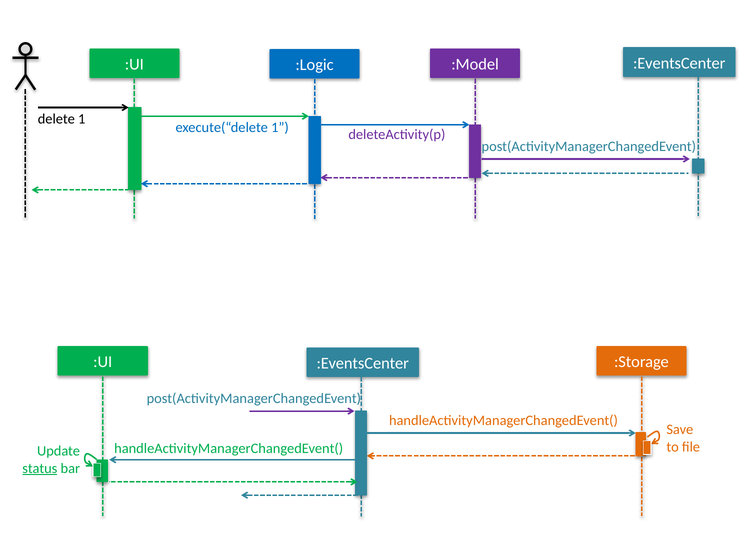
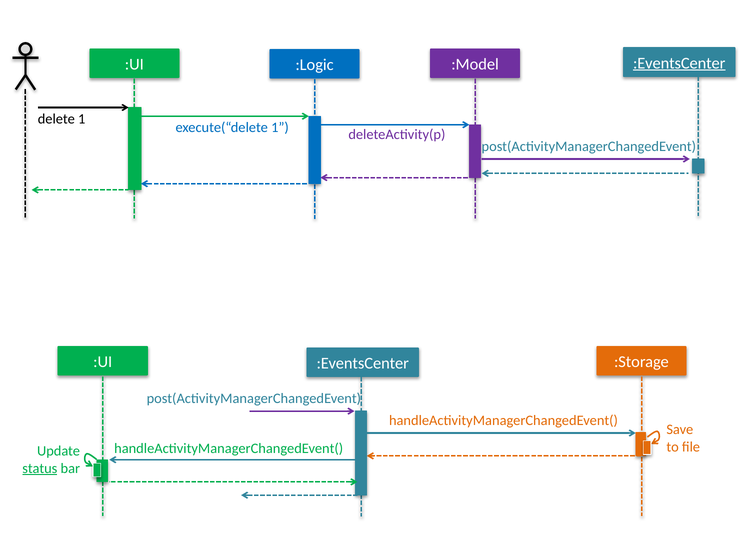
:EventsCenter underline: none -> present (679, 63)
